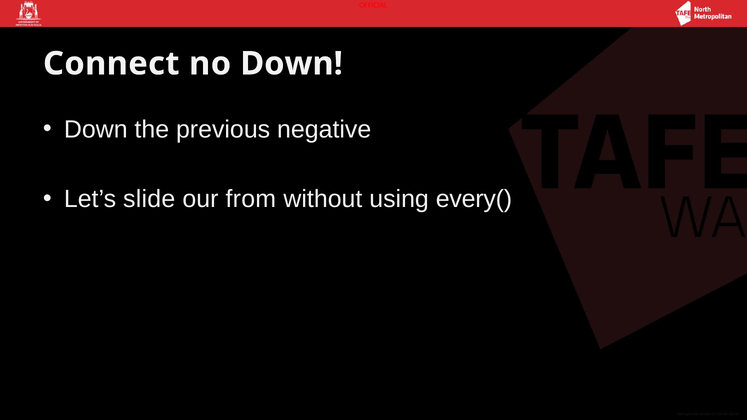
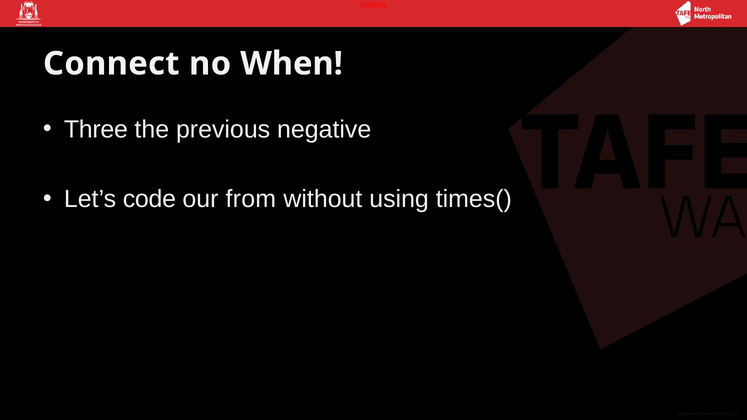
no Down: Down -> When (292, 64)
Down: Down -> Three (96, 129)
slide: slide -> code (149, 199)
every(: every( -> times( (474, 199)
